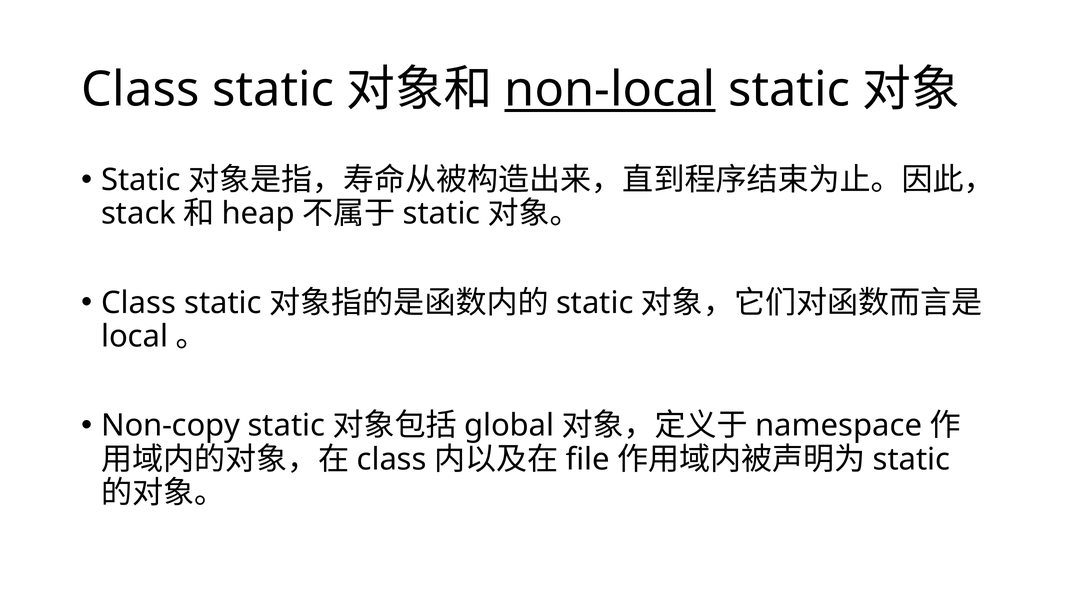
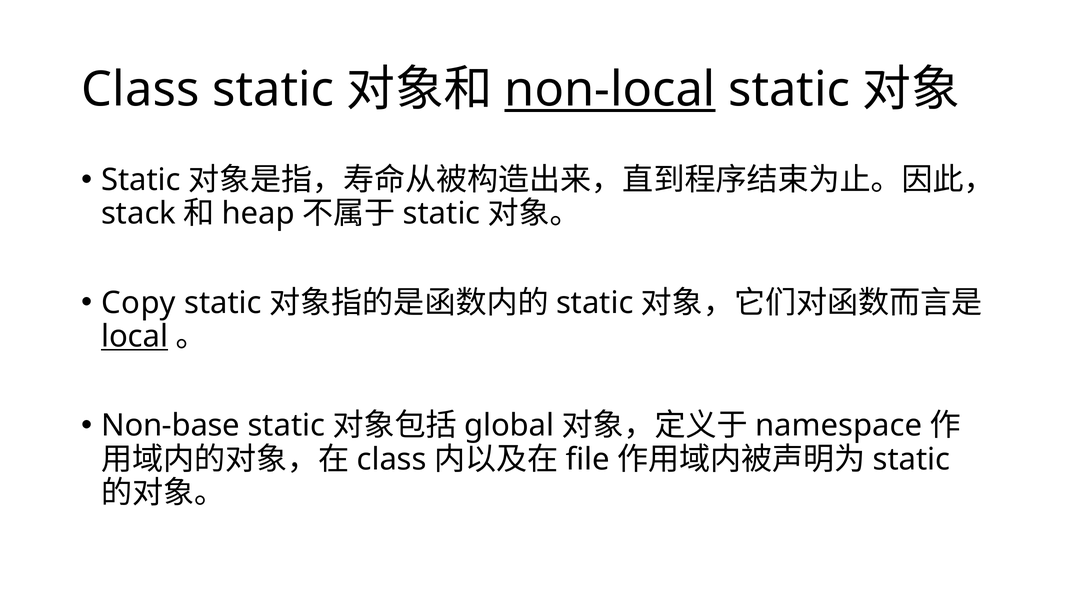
Class: Class -> Copy (139, 303)
local underline: none -> present (135, 336)
Non-copy: Non-copy -> Non-base (171, 426)
